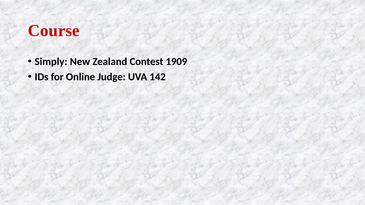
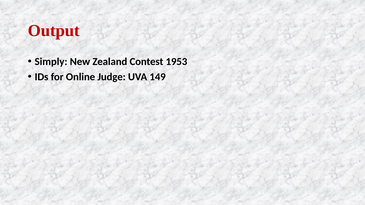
Course: Course -> Output (54, 31)
1909: 1909 -> 1953 (176, 62)
142: 142 -> 149 (158, 77)
